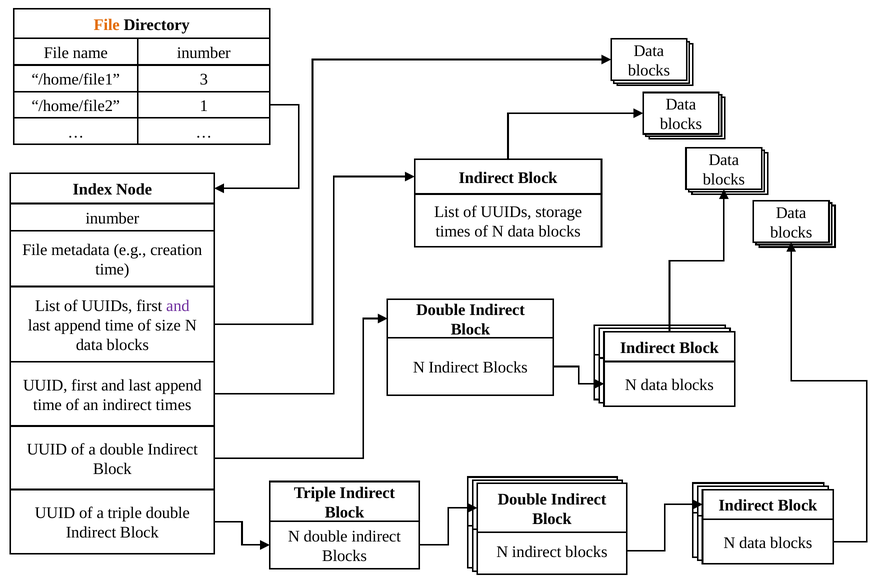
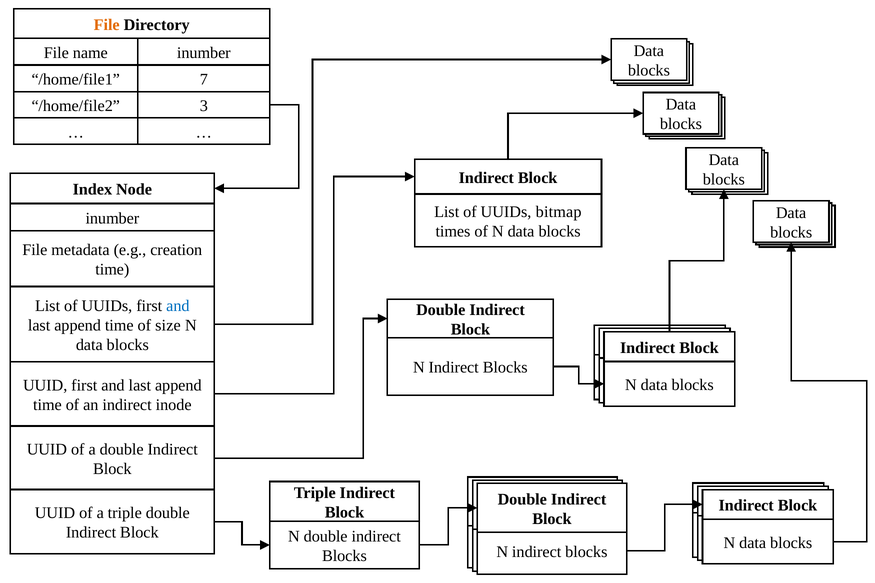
3: 3 -> 7 (204, 79)
1: 1 -> 3 (204, 106)
storage: storage -> bitmap (559, 212)
and colour: purple -> blue (178, 306)
indirect times: times -> inode (174, 405)
